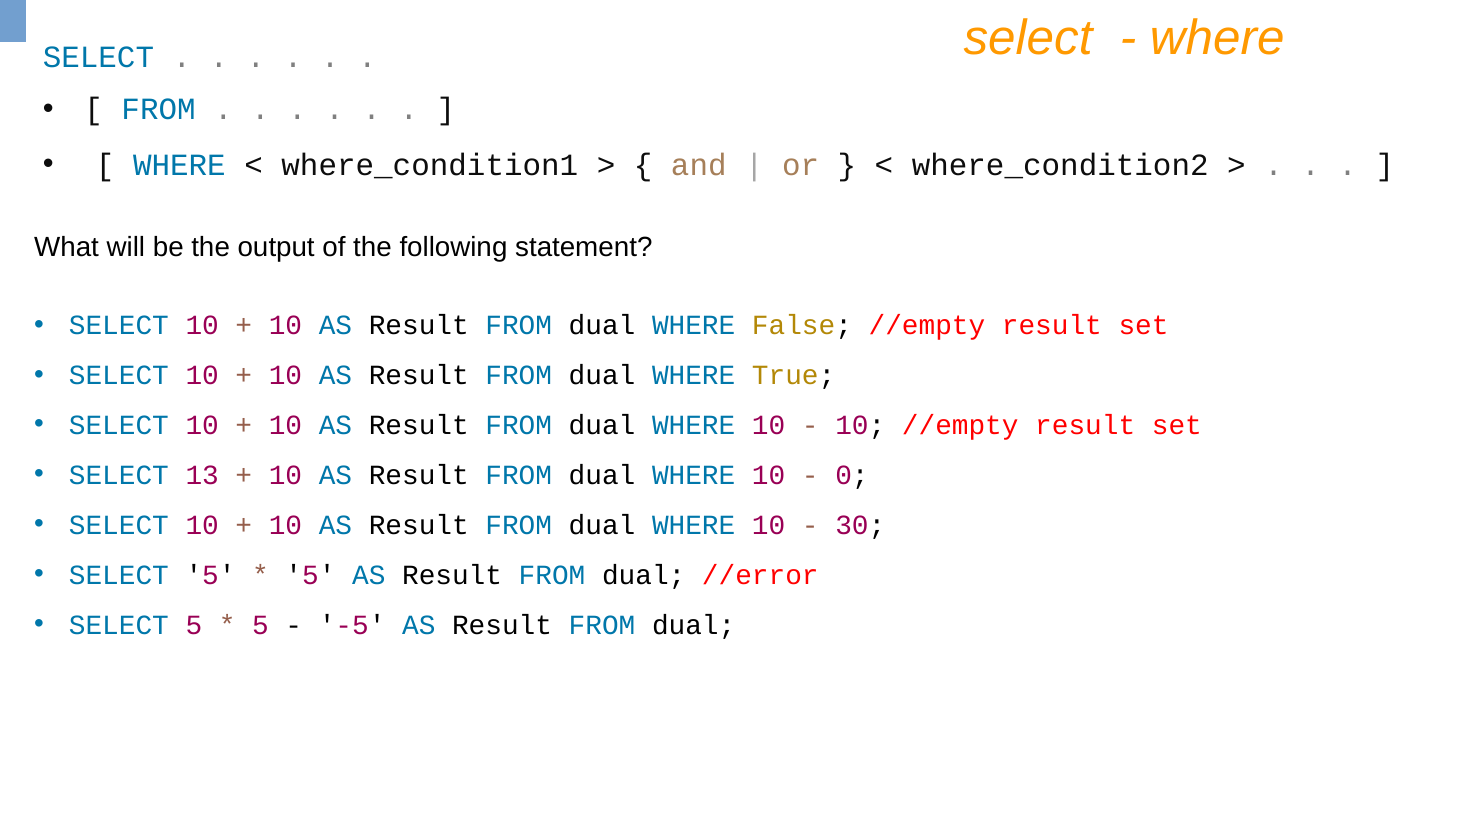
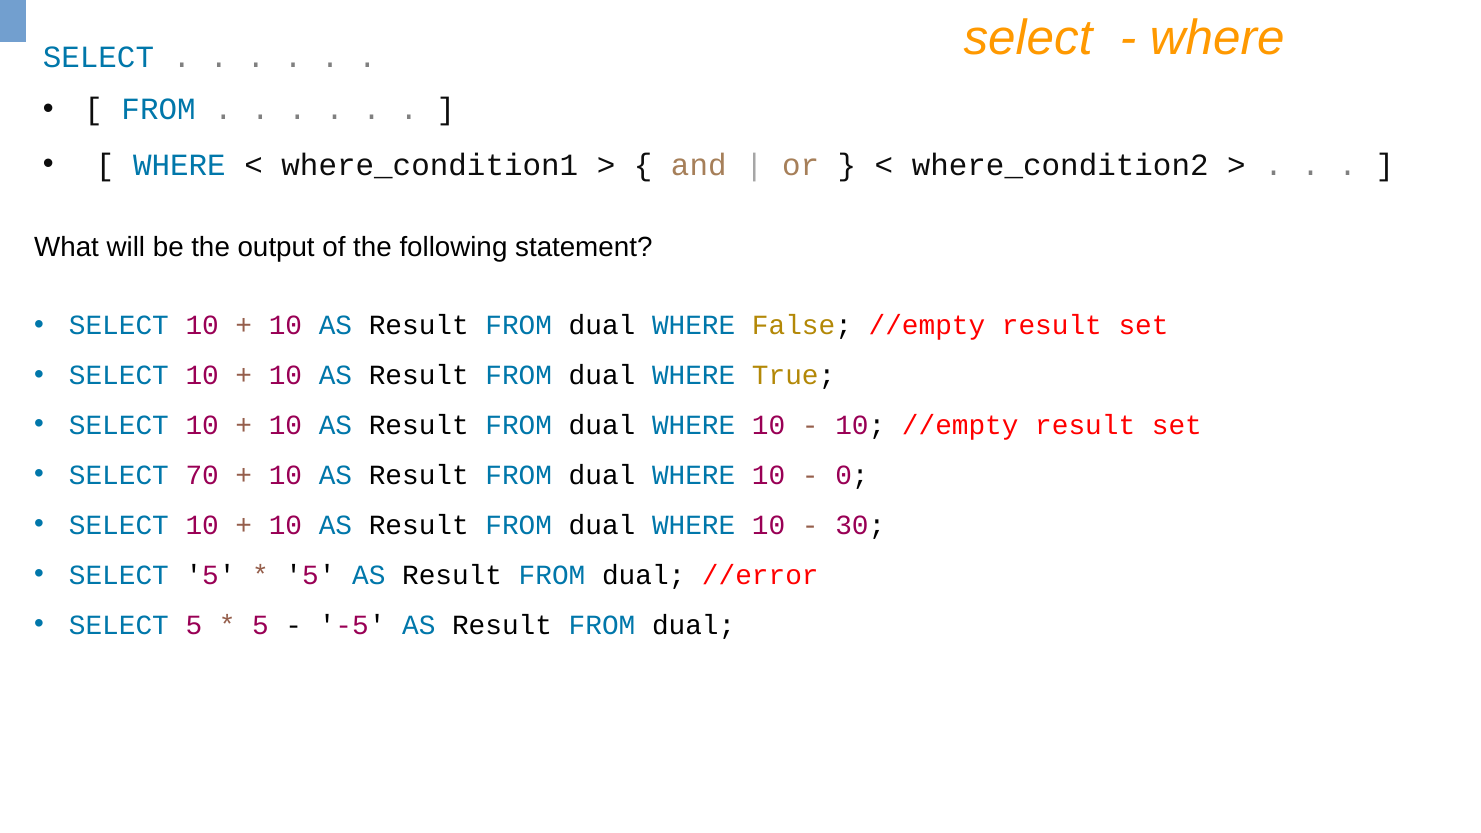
13: 13 -> 70 (202, 475)
